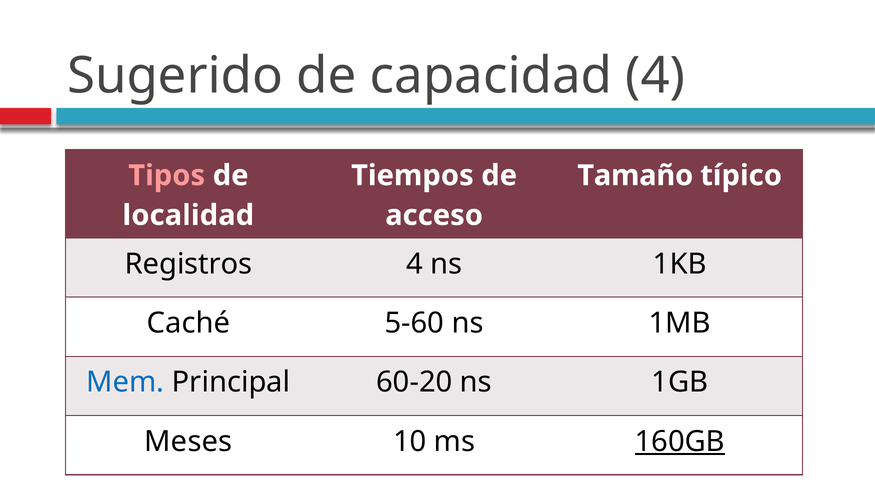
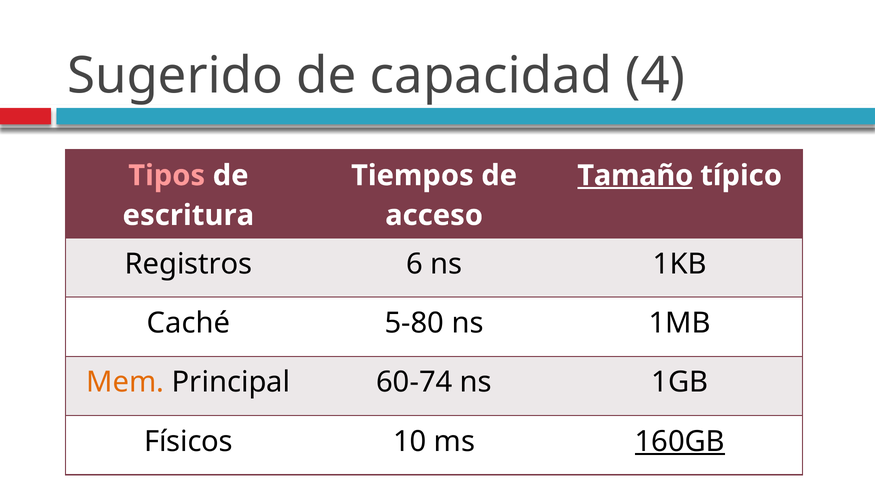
Tamaño underline: none -> present (635, 176)
localidad: localidad -> escritura (188, 215)
Registros 4: 4 -> 6 (414, 264)
5-60: 5-60 -> 5-80 (414, 323)
Mem colour: blue -> orange (125, 382)
60-20: 60-20 -> 60-74 (414, 382)
Meses: Meses -> Físicos (188, 442)
